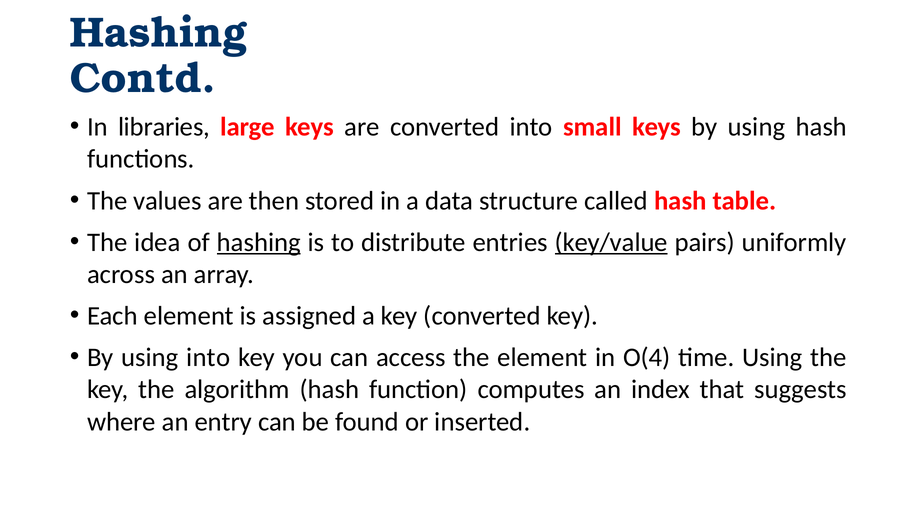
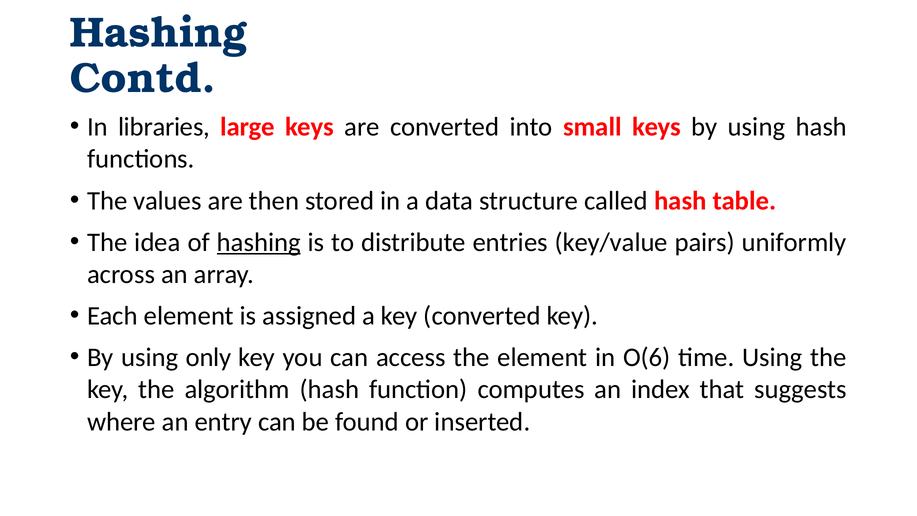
key/value underline: present -> none (611, 242)
using into: into -> only (209, 357)
O(4: O(4 -> O(6 (647, 357)
